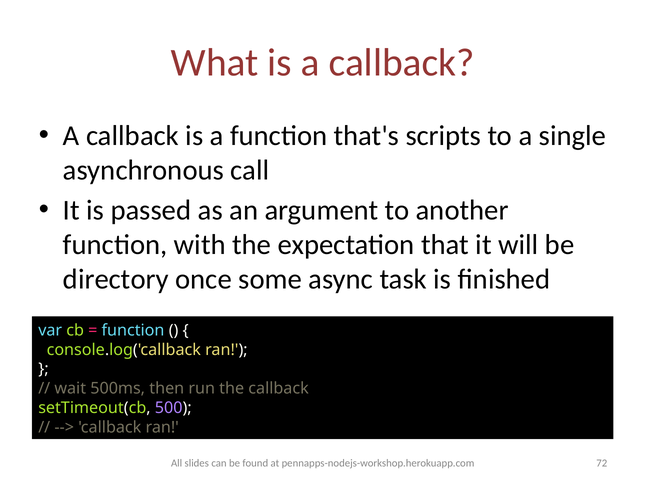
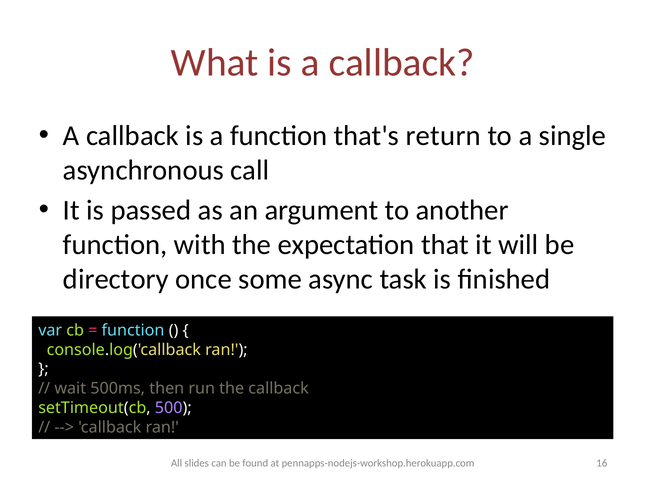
scripts: scripts -> return (443, 136)
72: 72 -> 16 (602, 463)
